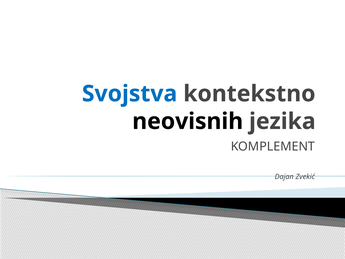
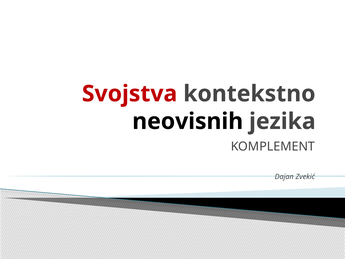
Svojstva colour: blue -> red (130, 94)
